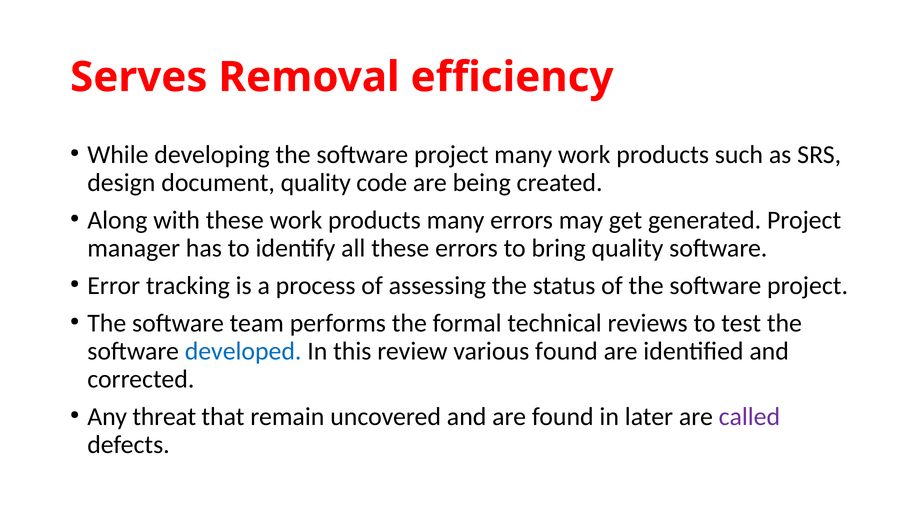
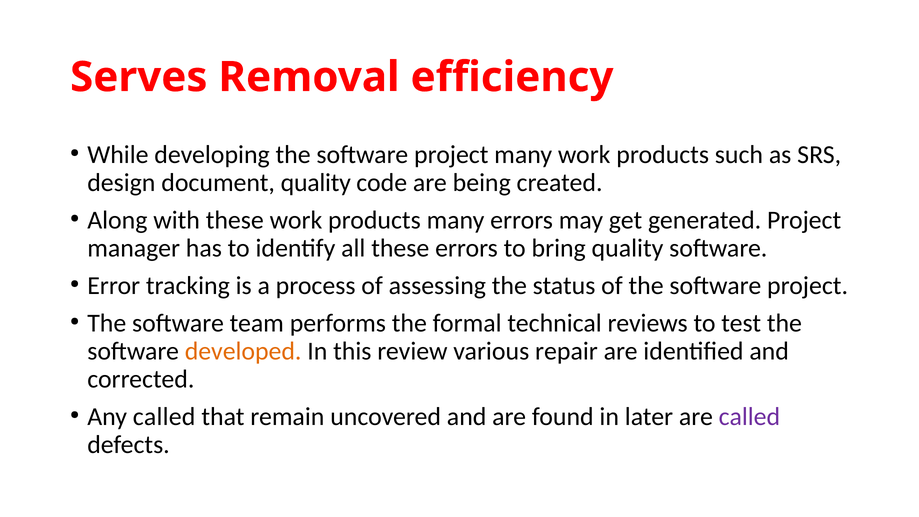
developed colour: blue -> orange (243, 351)
various found: found -> repair (566, 351)
Any threat: threat -> called (164, 417)
